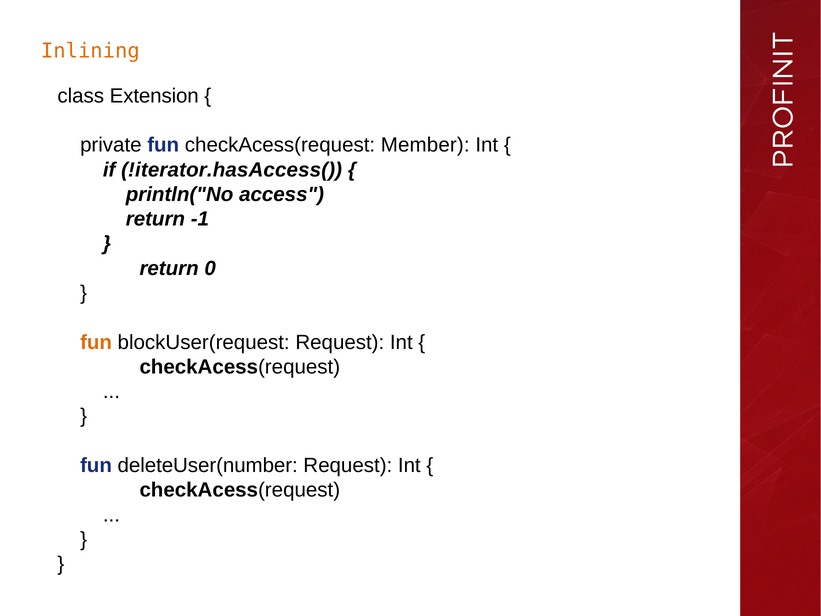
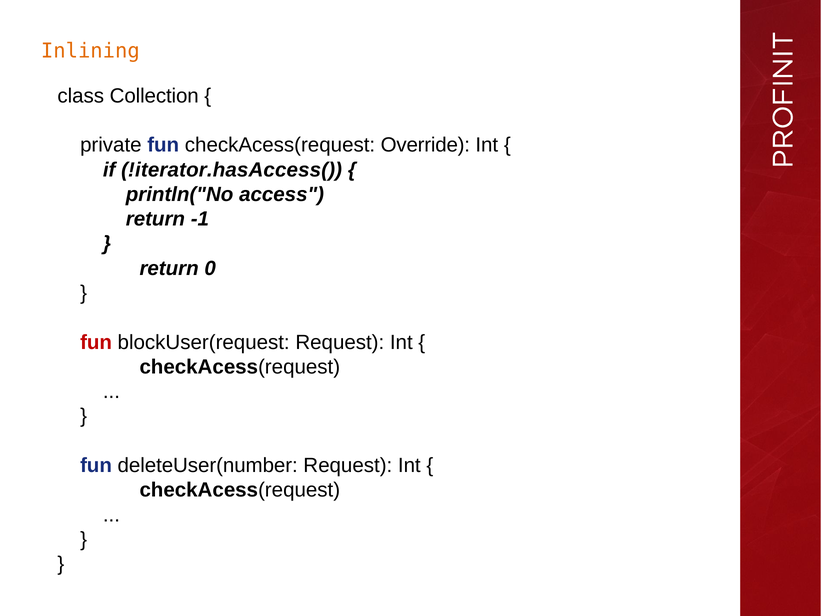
Extension: Extension -> Collection (154, 96)
Member: Member -> Override (425, 145)
fun colour: orange -> red (96, 342)
